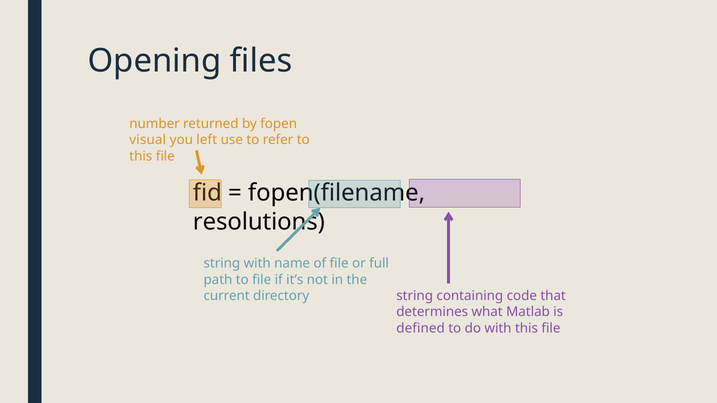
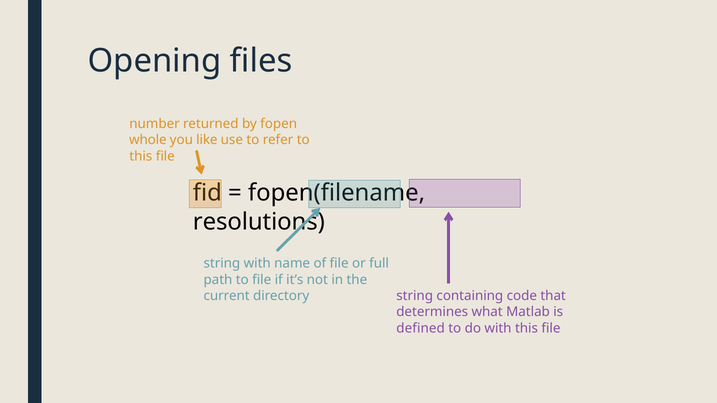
visual: visual -> whole (148, 140)
left: left -> like (207, 140)
